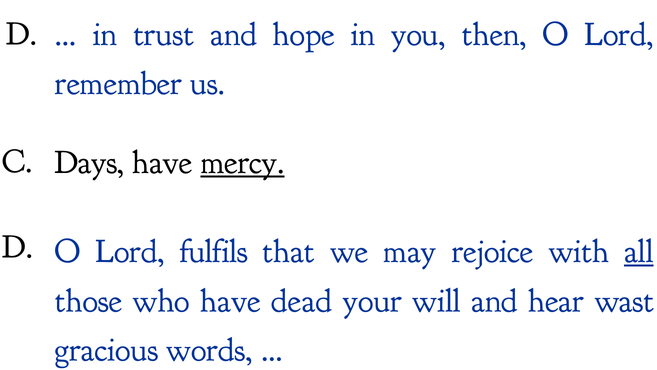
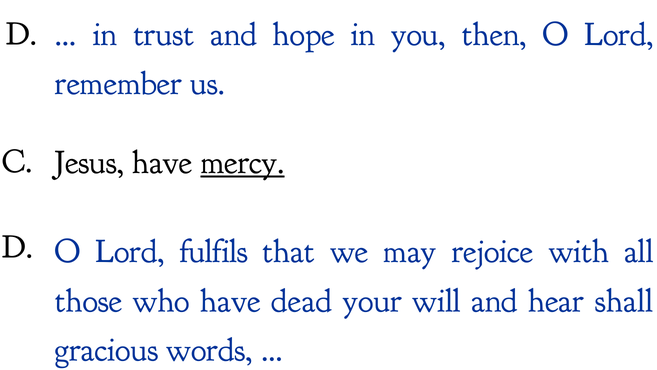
Days: Days -> Jesus (89, 162)
all underline: present -> none (639, 251)
wast: wast -> shall (624, 300)
